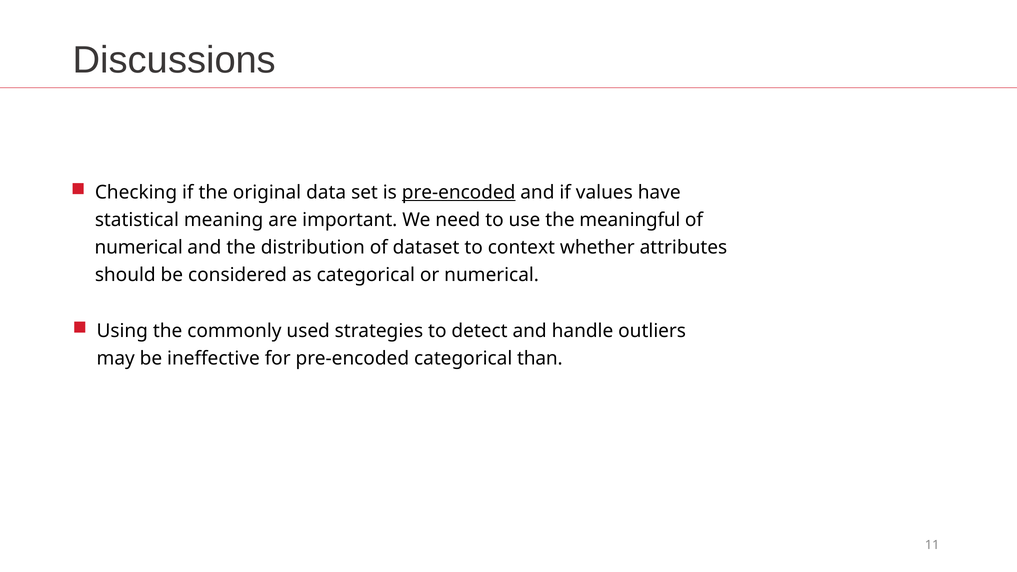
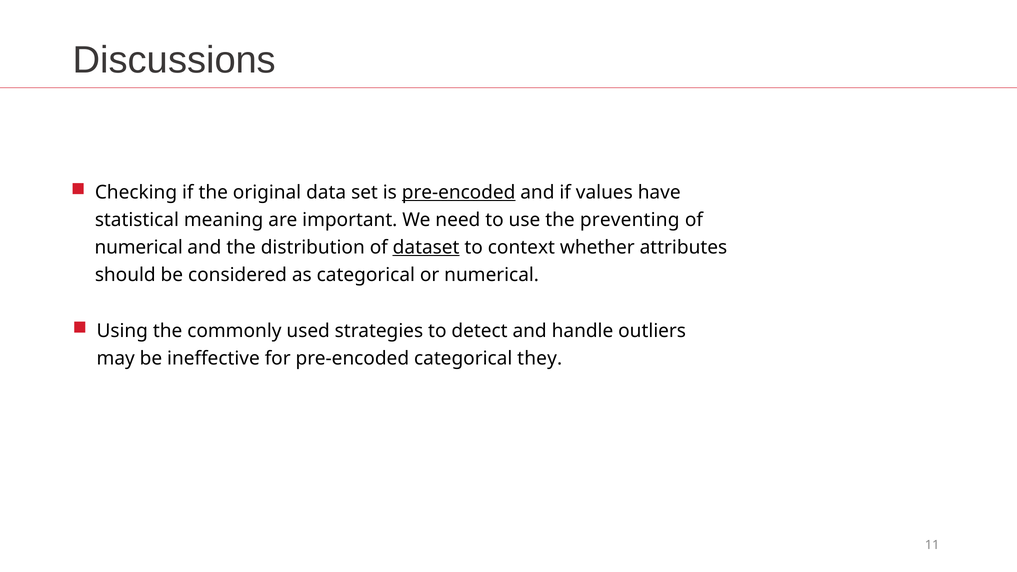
meaningful: meaningful -> preventing (630, 220)
dataset underline: none -> present (426, 247)
than: than -> they (540, 359)
